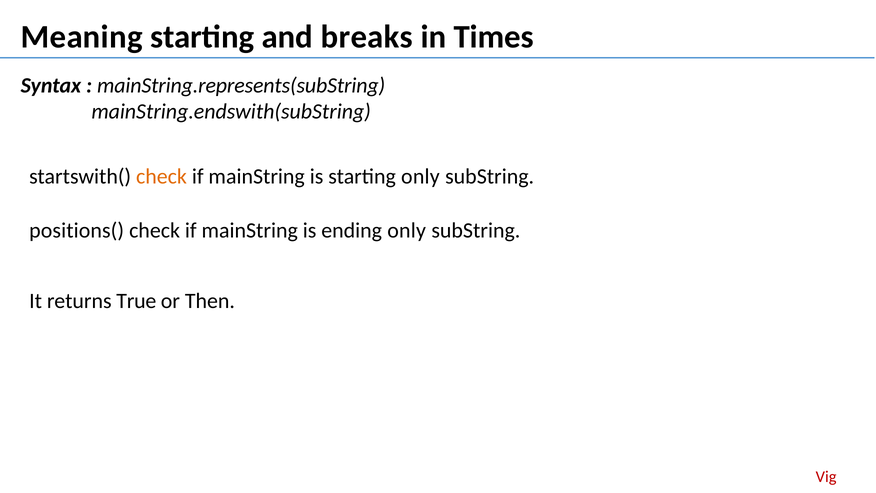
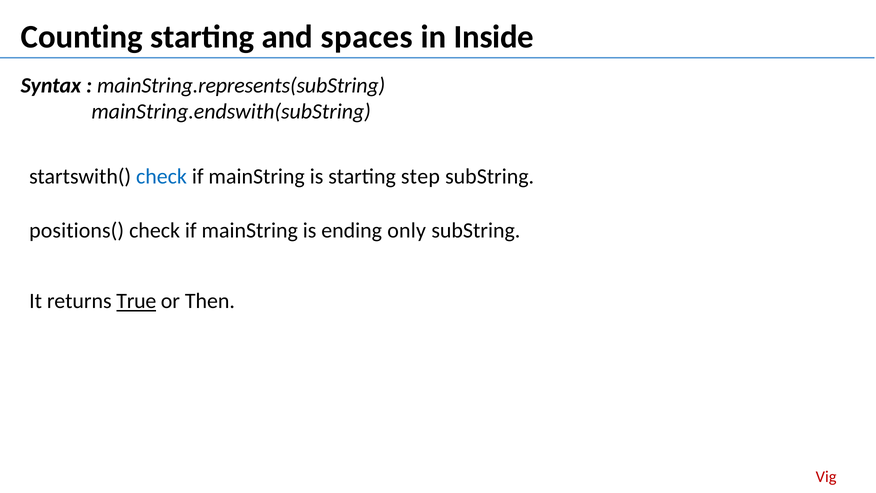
Meaning: Meaning -> Counting (82, 37)
breaks: breaks -> spaces (367, 37)
Times: Times -> Inside (494, 37)
check colour: orange -> blue (162, 176)
starting only: only -> step (420, 176)
True underline: none -> present (136, 301)
